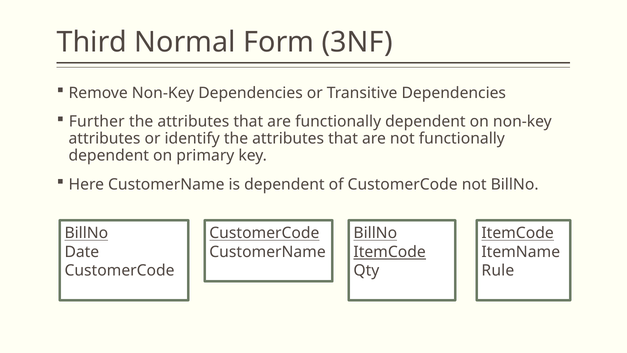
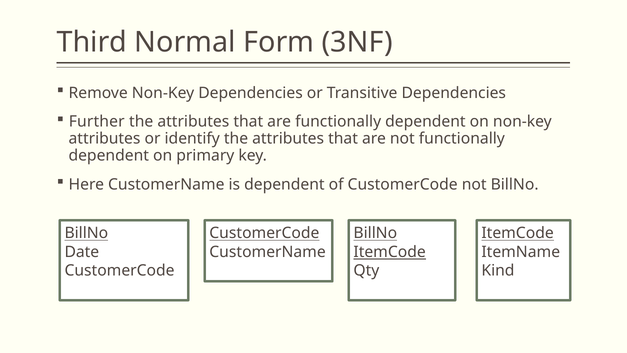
Rule: Rule -> Kind (498, 271)
